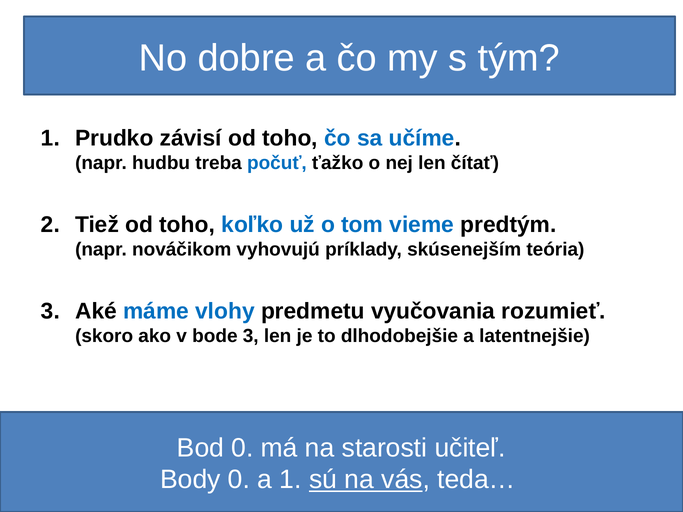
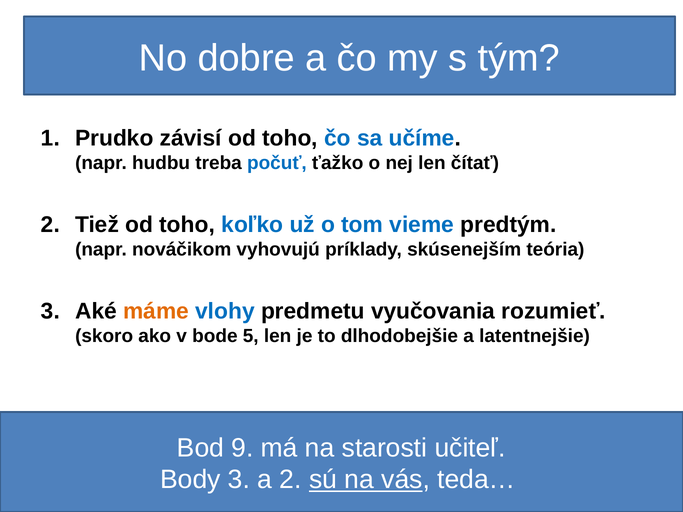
máme colour: blue -> orange (156, 311)
bode 3: 3 -> 5 (251, 336)
Bod 0: 0 -> 9 (242, 448)
Body 0: 0 -> 3 (239, 480)
a 1: 1 -> 2 (291, 480)
